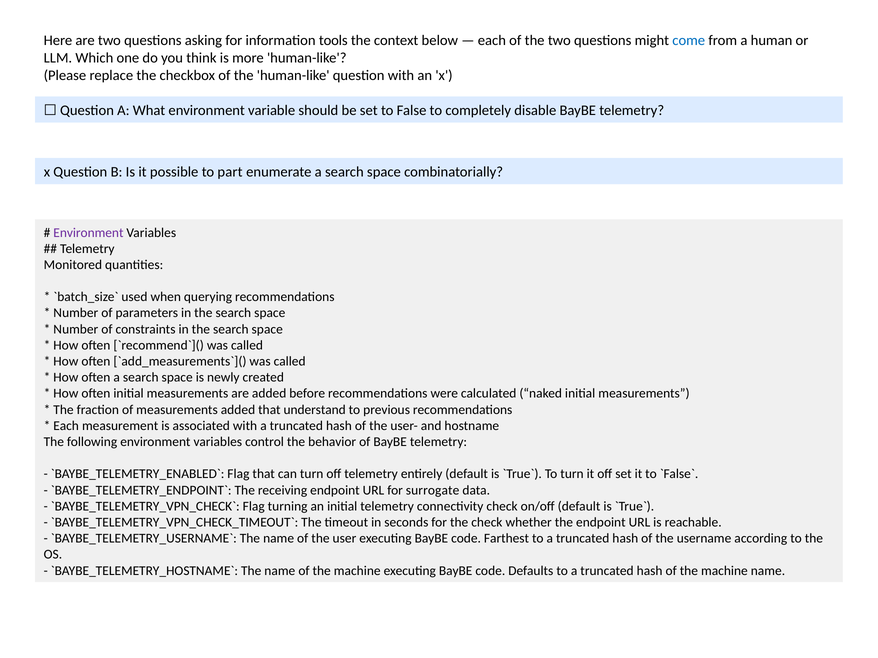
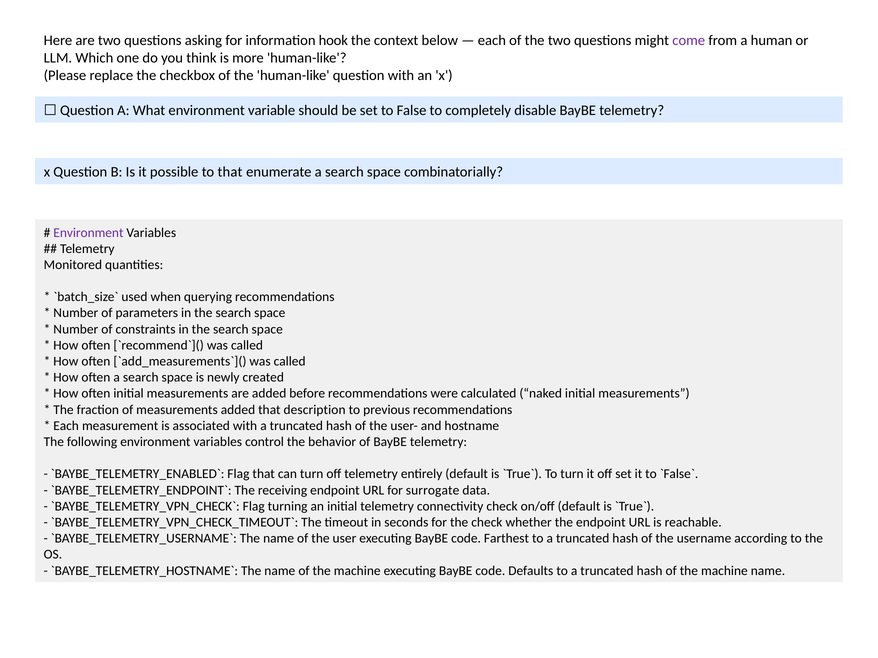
tools: tools -> hook (333, 40)
come colour: blue -> purple (689, 40)
to part: part -> that (230, 172)
understand: understand -> description (315, 410)
